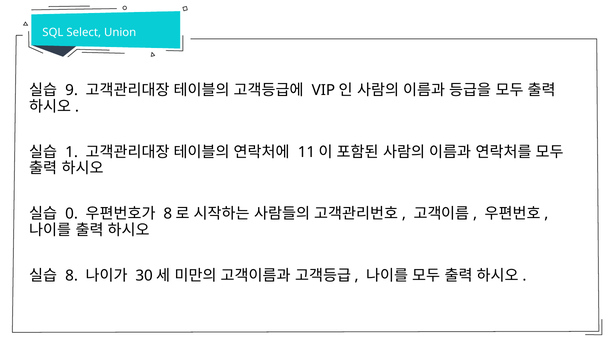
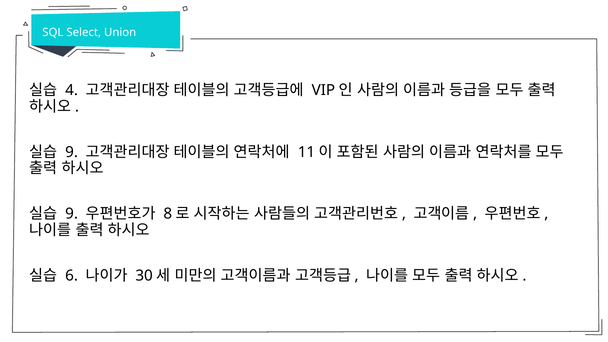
9: 9 -> 4 (72, 90)
1: 1 -> 9 (72, 152)
0: 0 -> 9 (72, 214)
8: 8 -> 6 (72, 276)
